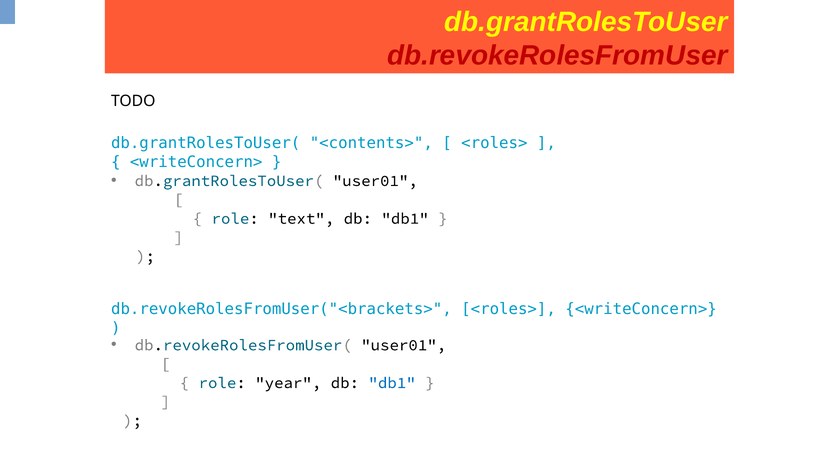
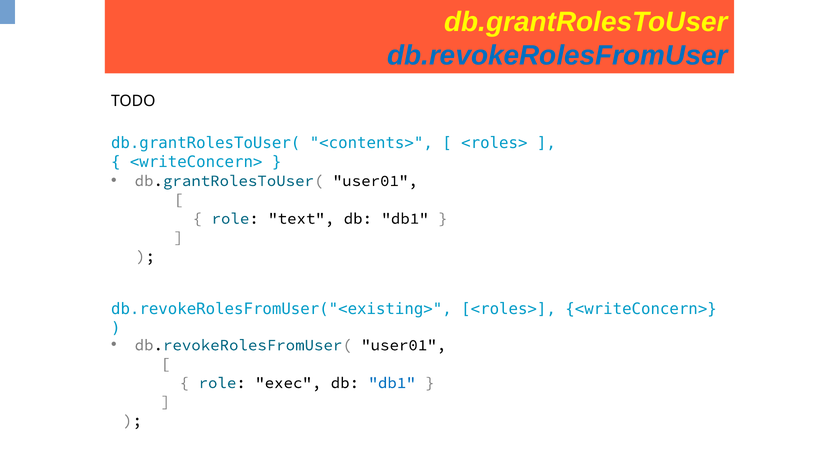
db.revokeRolesFromUser colour: red -> blue (557, 55)
db.revokeRolesFromUser("<brackets>: db.revokeRolesFromUser("<brackets> -> db.revokeRolesFromUser("<existing> (281, 309)
year: year -> exec (288, 383)
